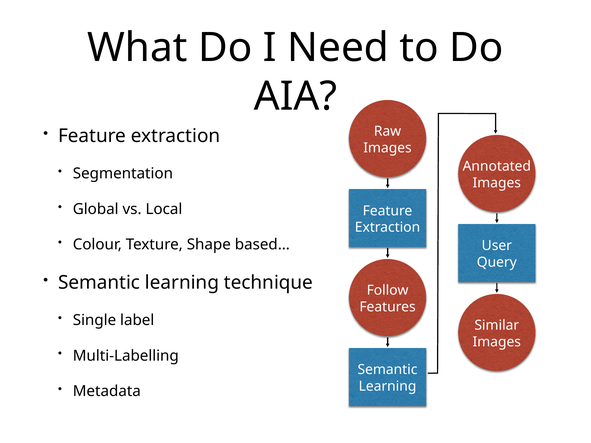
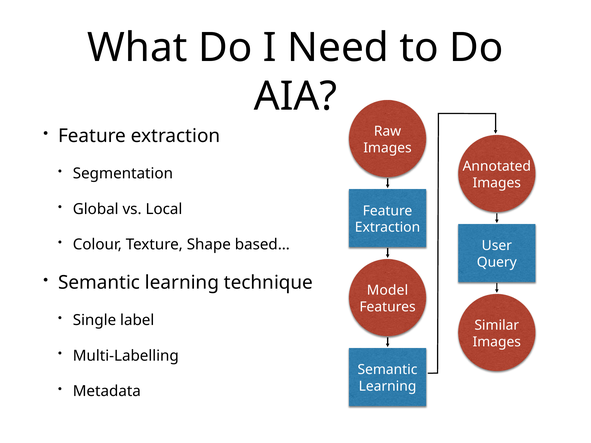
Follow: Follow -> Model (387, 290)
